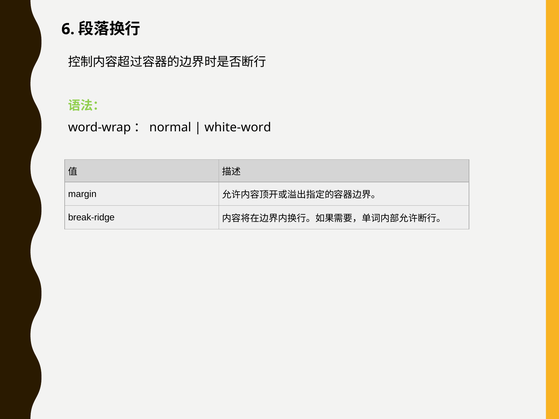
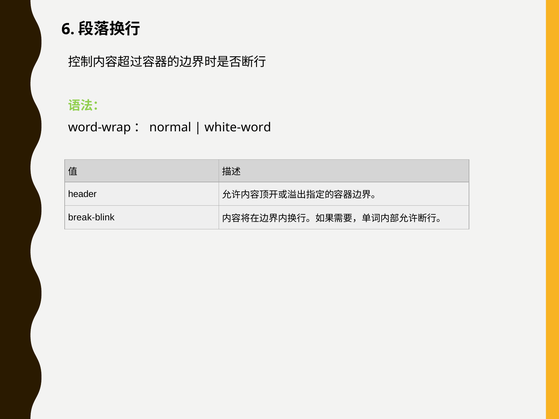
margin: margin -> header (82, 194)
break-ridge: break-ridge -> break-blink (91, 218)
